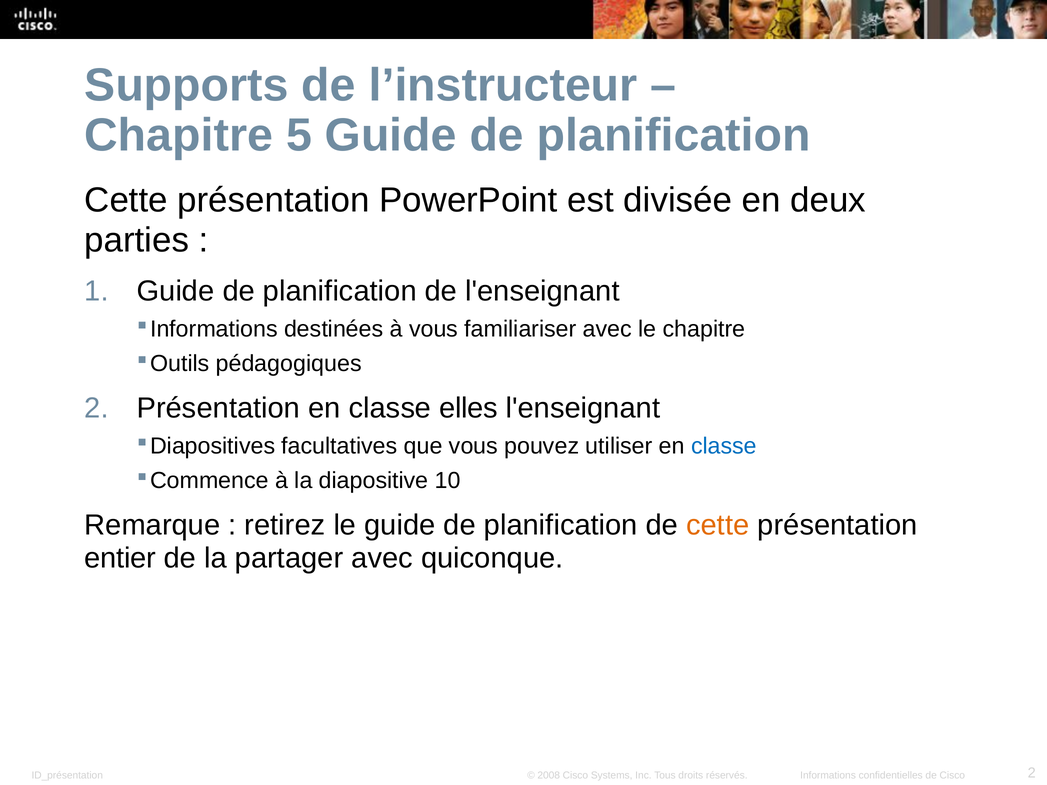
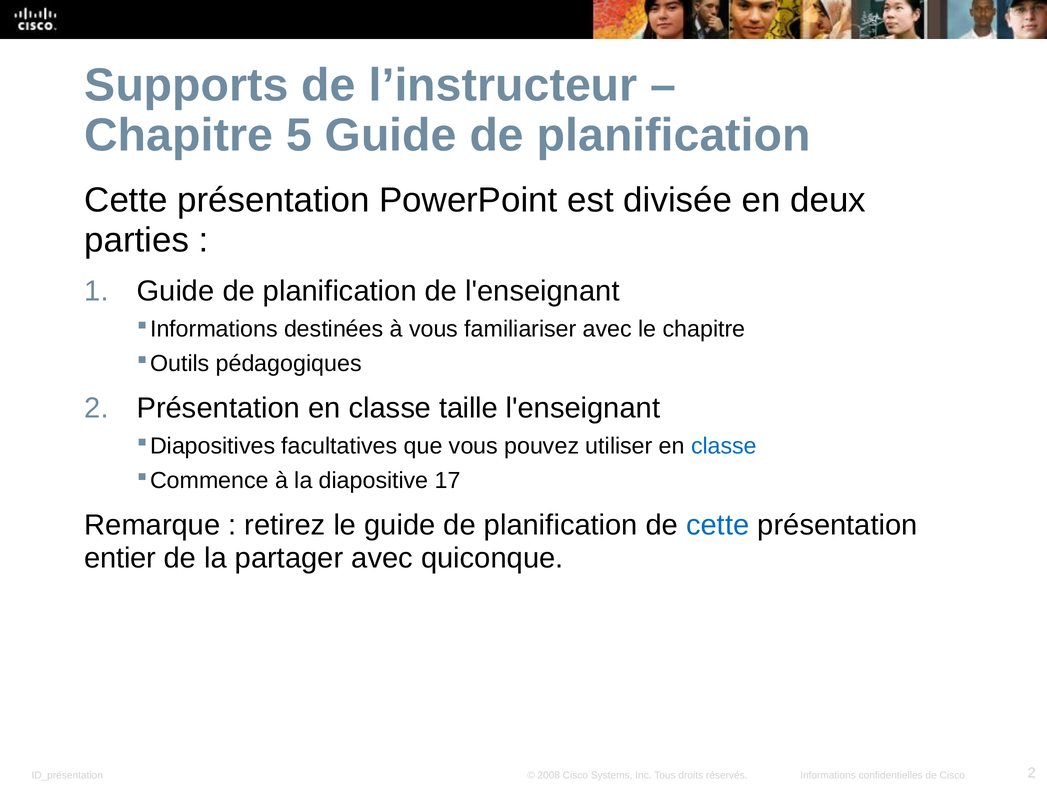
elles: elles -> taille (469, 408)
10: 10 -> 17 (448, 481)
cette colour: orange -> blue (718, 525)
